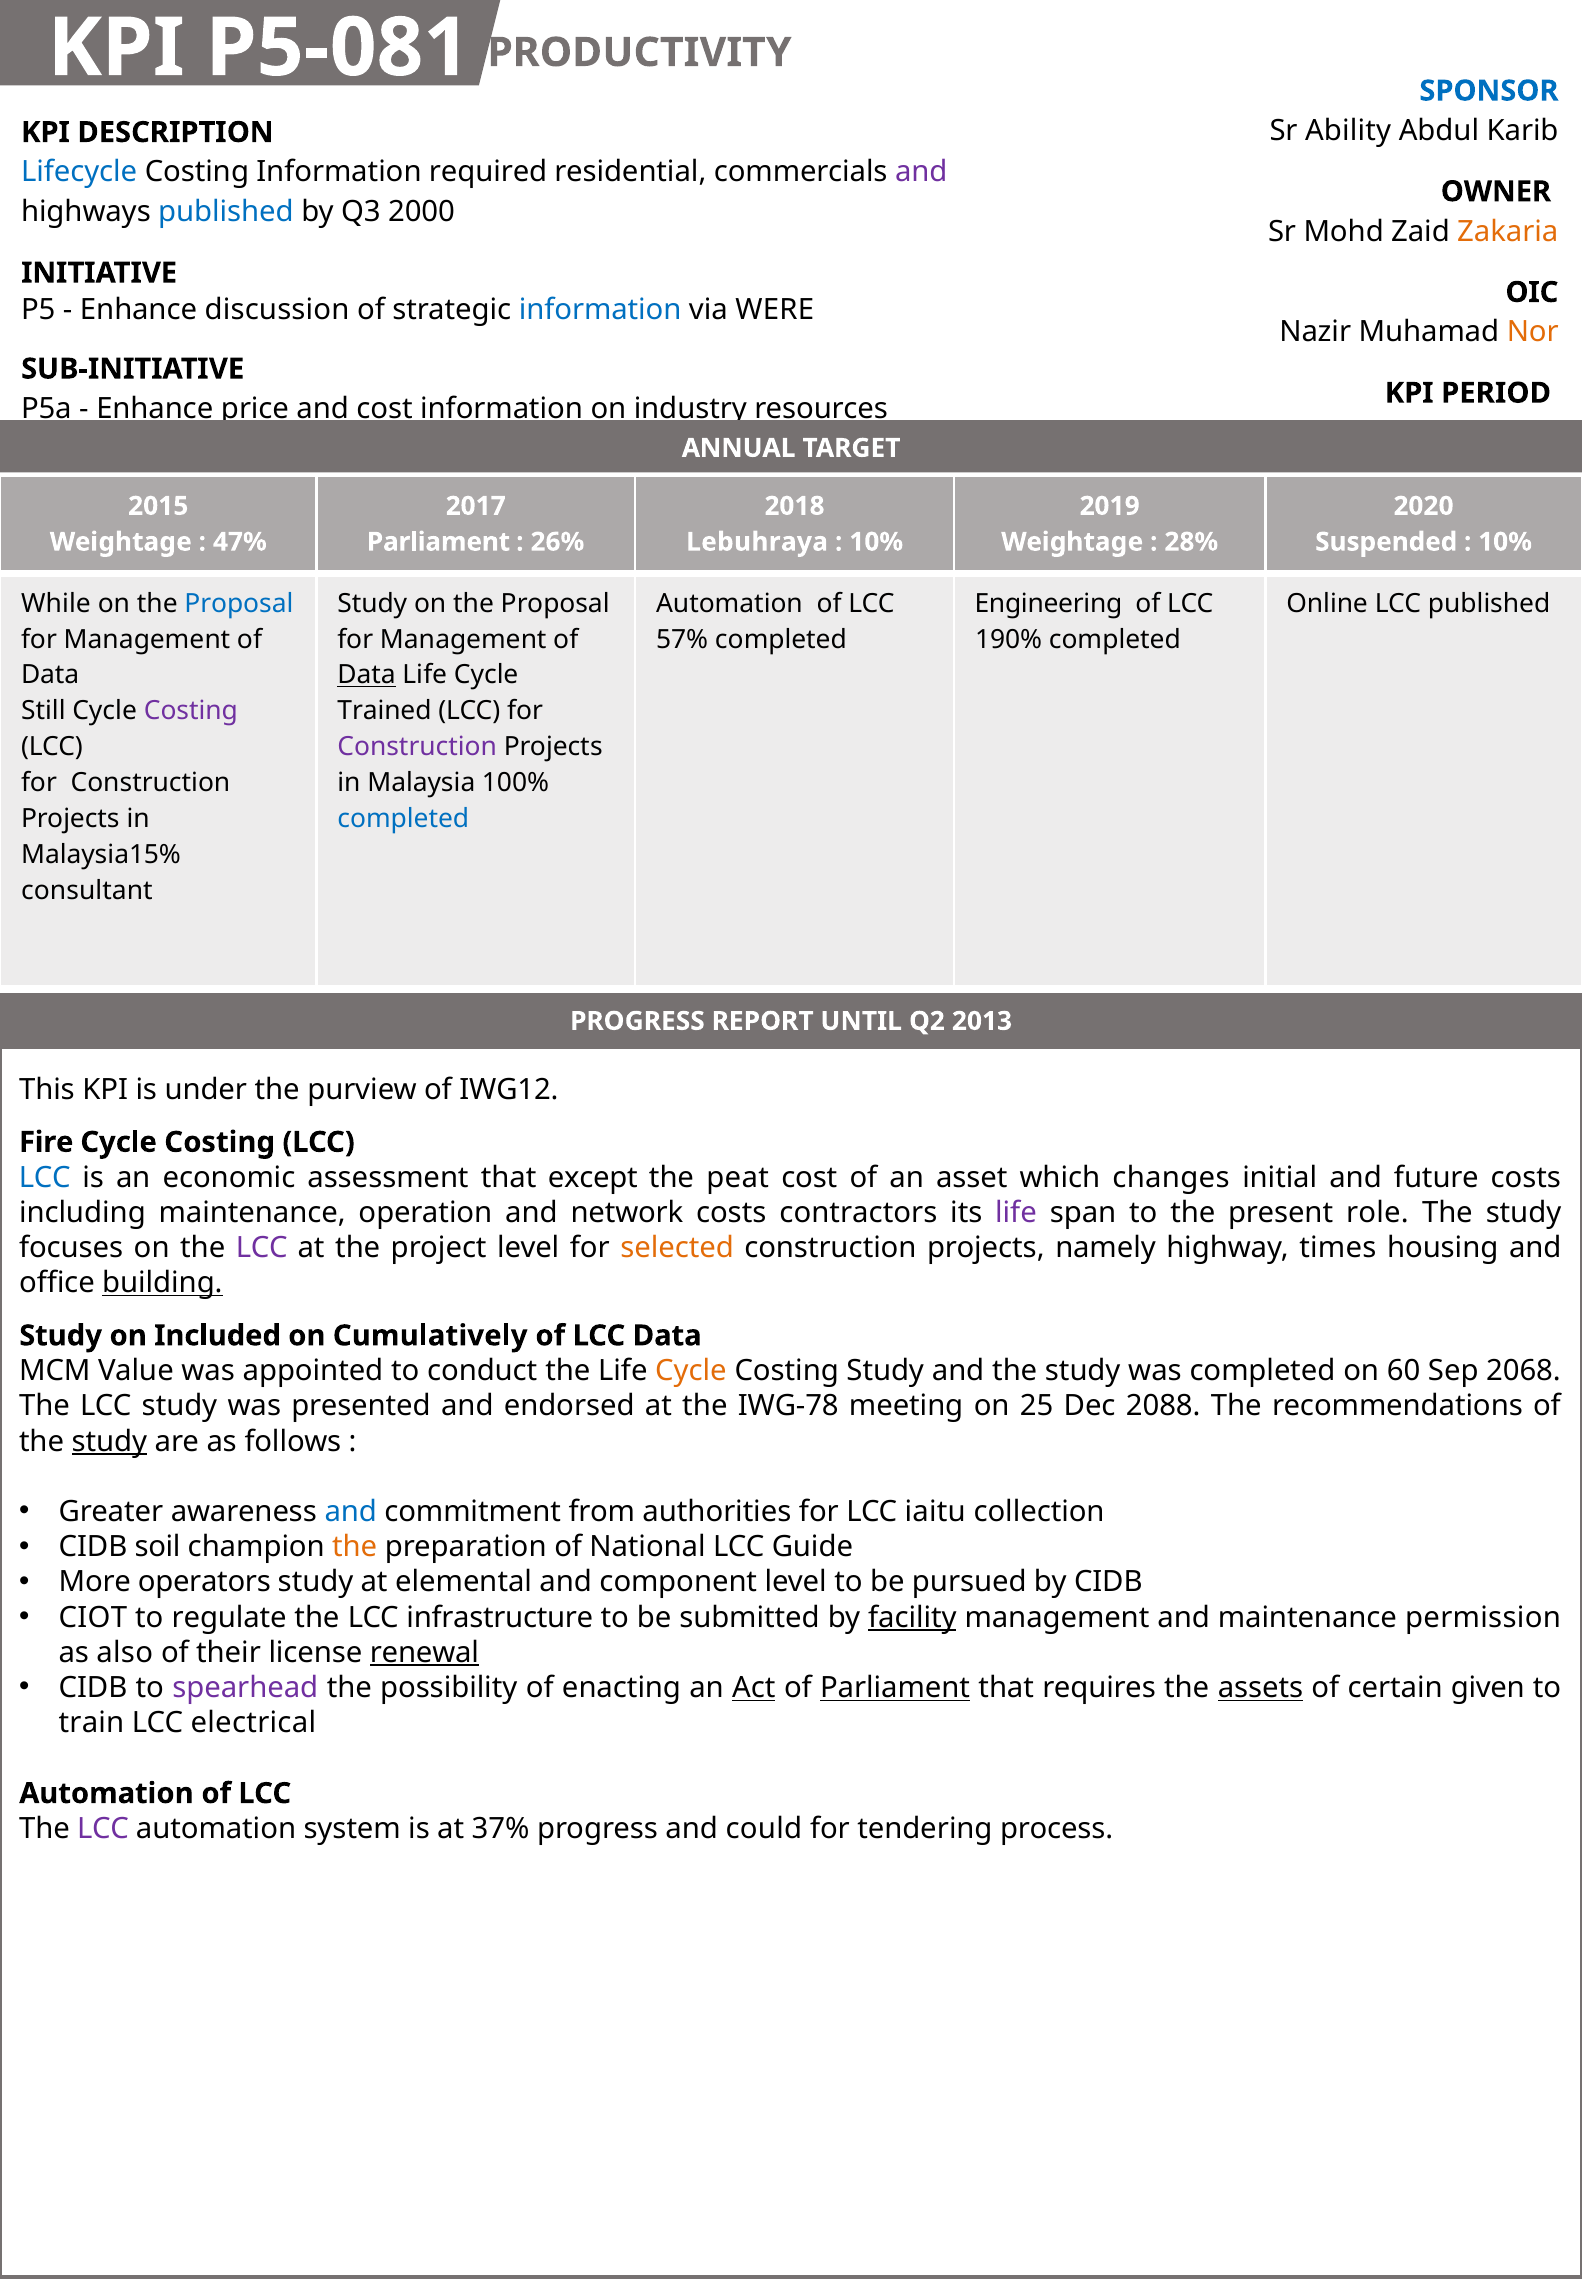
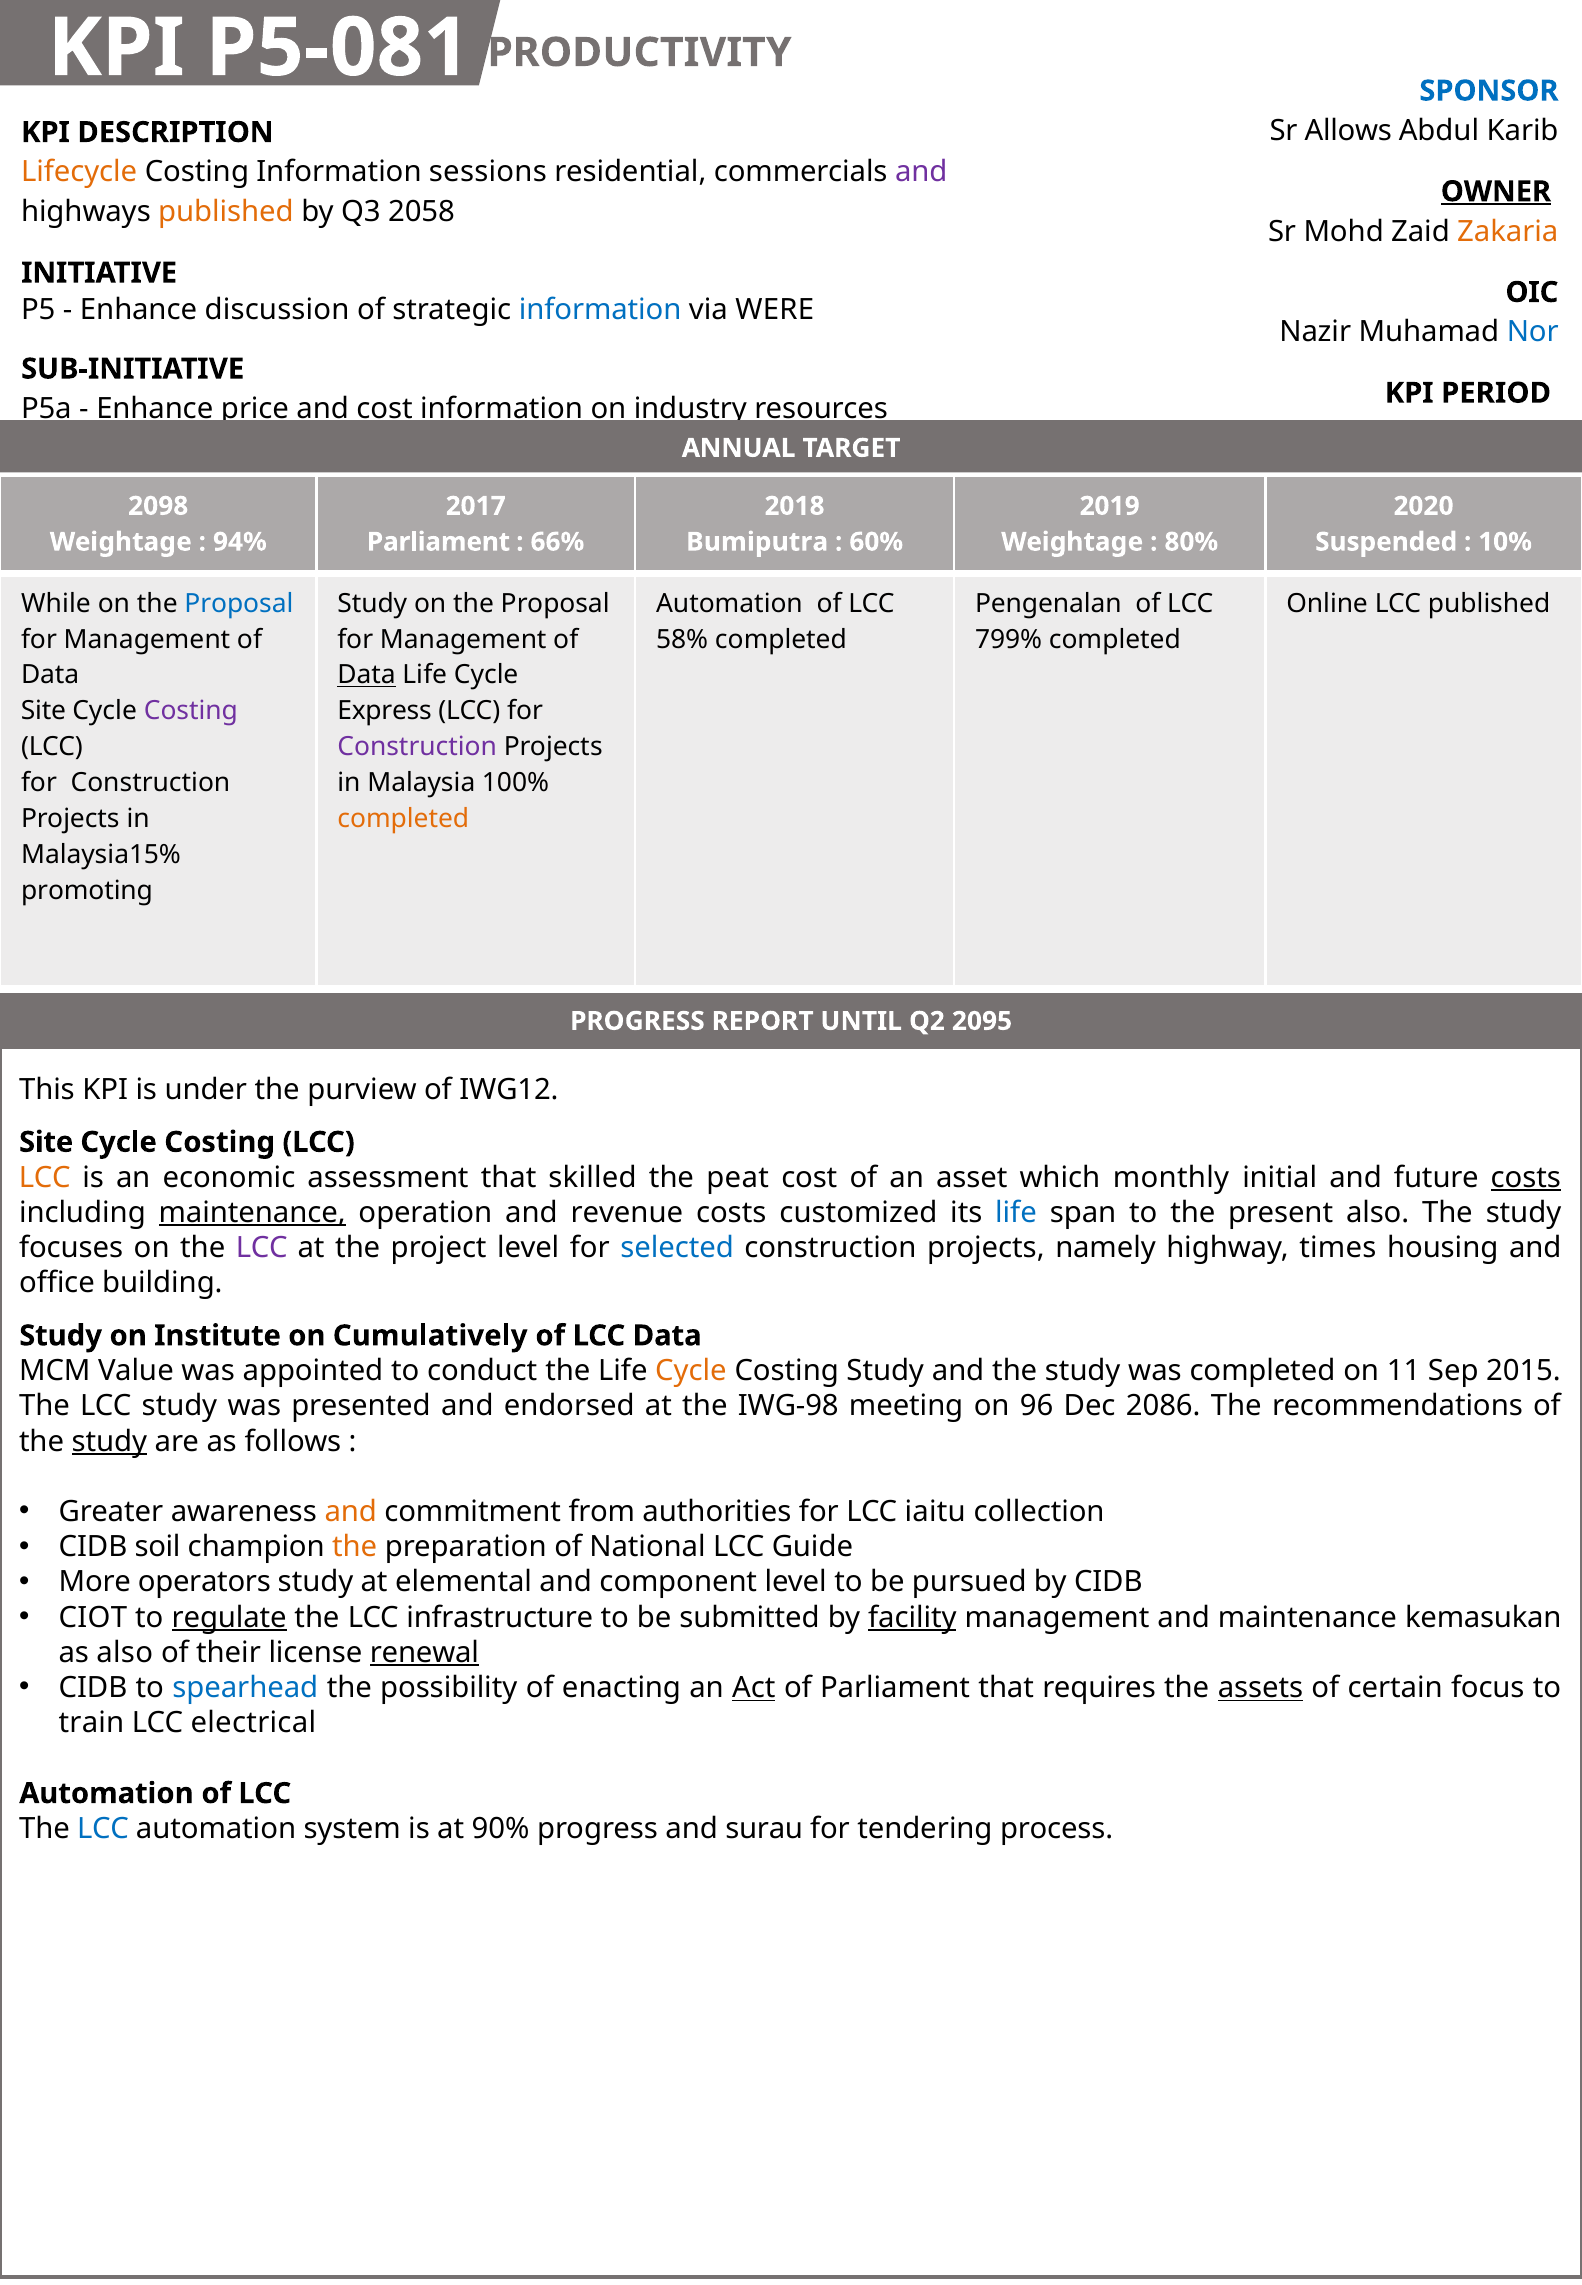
Ability: Ability -> Allows (1348, 131)
Lifecycle colour: blue -> orange (79, 172)
required: required -> sessions (488, 172)
OWNER underline: none -> present (1496, 192)
published colour: blue -> orange (226, 212)
2000: 2000 -> 2058 (422, 212)
Nor colour: orange -> blue (1533, 332)
2015: 2015 -> 2098 (158, 506)
47%: 47% -> 94% (240, 542)
26%: 26% -> 66% (557, 542)
Lebuhraya: Lebuhraya -> Bumiputra (757, 542)
10%: 10% -> 60% (876, 542)
28%: 28% -> 80% (1191, 542)
Engineering: Engineering -> Pengenalan (1048, 603)
57%: 57% -> 58% (682, 639)
190%: 190% -> 799% (1009, 639)
Still: Still -> Site (43, 711)
Trained: Trained -> Express (385, 711)
completed colour: blue -> orange (403, 819)
consultant: consultant -> promoting (87, 890)
2013: 2013 -> 2095 (982, 1021)
Fire: Fire -> Site (46, 1142)
LCC colour: blue -> orange (45, 1177)
except: except -> skilled (593, 1177)
changes: changes -> monthly (1171, 1177)
costs underline: none -> present (1526, 1177)
maintenance underline: none -> present (252, 1213)
network: network -> revenue (627, 1213)
contractors: contractors -> customized (858, 1213)
life colour: purple -> blue (1016, 1213)
present role: role -> also (1378, 1213)
selected colour: orange -> blue (677, 1248)
building underline: present -> none (162, 1283)
Included: Included -> Institute (218, 1336)
60: 60 -> 11 (1404, 1371)
2068: 2068 -> 2015 (1523, 1371)
IWG-78: IWG-78 -> IWG-98 (788, 1406)
25: 25 -> 96 (1037, 1406)
2088: 2088 -> 2086 (1163, 1406)
and colour: blue -> orange (351, 1512)
regulate underline: none -> present (229, 1618)
permission: permission -> kemasukan (1483, 1618)
spearhead colour: purple -> blue (245, 1688)
Parliament underline: present -> none (895, 1688)
given: given -> focus (1488, 1688)
LCC colour: purple -> blue (103, 1829)
37%: 37% -> 90% (501, 1829)
could: could -> surau (764, 1829)
